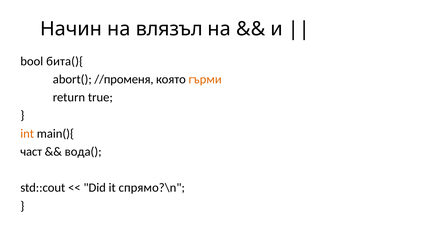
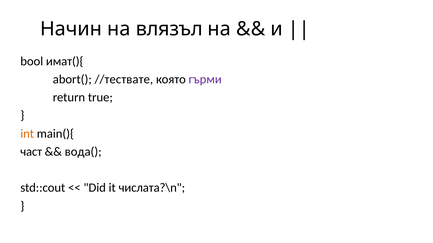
бита(){: бита(){ -> имат(){ (65, 61)
//променя: //променя -> //тествате (124, 79)
гърми colour: orange -> purple (205, 79)
спрямо?\n: спрямо?\n -> числата?\n (152, 188)
